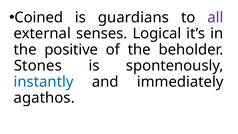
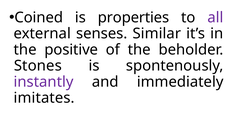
guardians: guardians -> properties (134, 17)
Logical: Logical -> Similar (157, 34)
instantly colour: blue -> purple (44, 82)
agathos: agathos -> imitates (44, 98)
